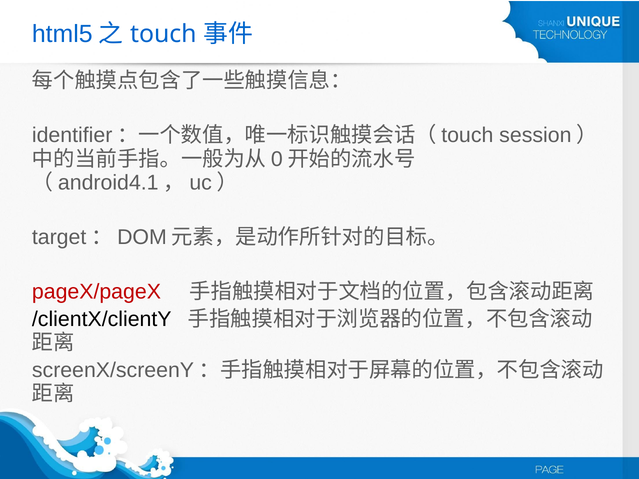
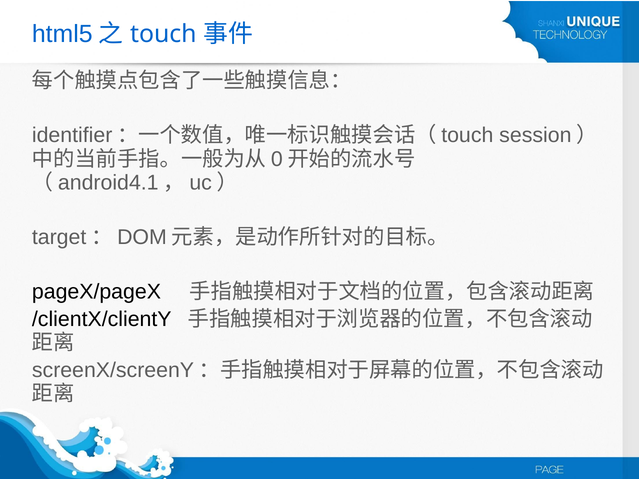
pageX/pageX colour: red -> black (96, 292)
